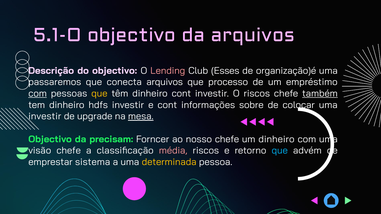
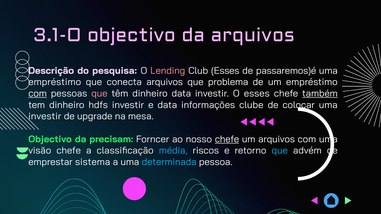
5.1-O: 5.1-O -> 3.1-O (58, 35)
do objectivo: objectivo -> pesquisa (115, 71)
organização)é: organização)é -> passaremos)é (286, 71)
passaremos: passaremos -> empréstimo (55, 82)
processo: processo -> problema (228, 82)
que colour: yellow -> pink (99, 94)
dinheiro cont: cont -> data (181, 94)
O riscos: riscos -> esses (257, 94)
e cont: cont -> data (167, 105)
sobre: sobre -> clube (251, 105)
mesa underline: present -> none (141, 116)
chefe underline: none -> present (227, 139)
um dinheiro: dinheiro -> arquivos (277, 139)
média colour: pink -> light blue (173, 151)
determinada colour: yellow -> light blue (169, 162)
